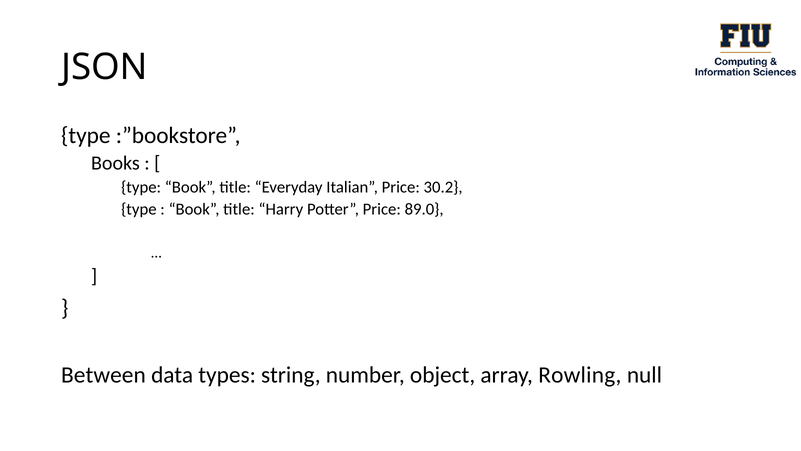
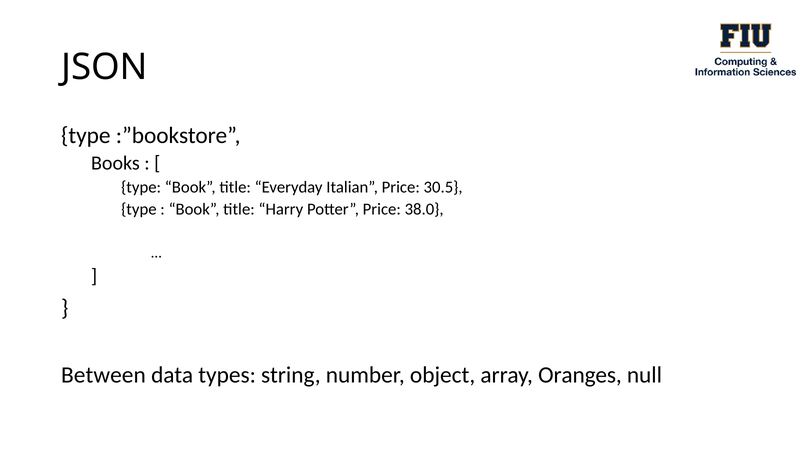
30.2: 30.2 -> 30.5 (443, 187)
89.0: 89.0 -> 38.0 (424, 209)
Rowling: Rowling -> Oranges (580, 375)
